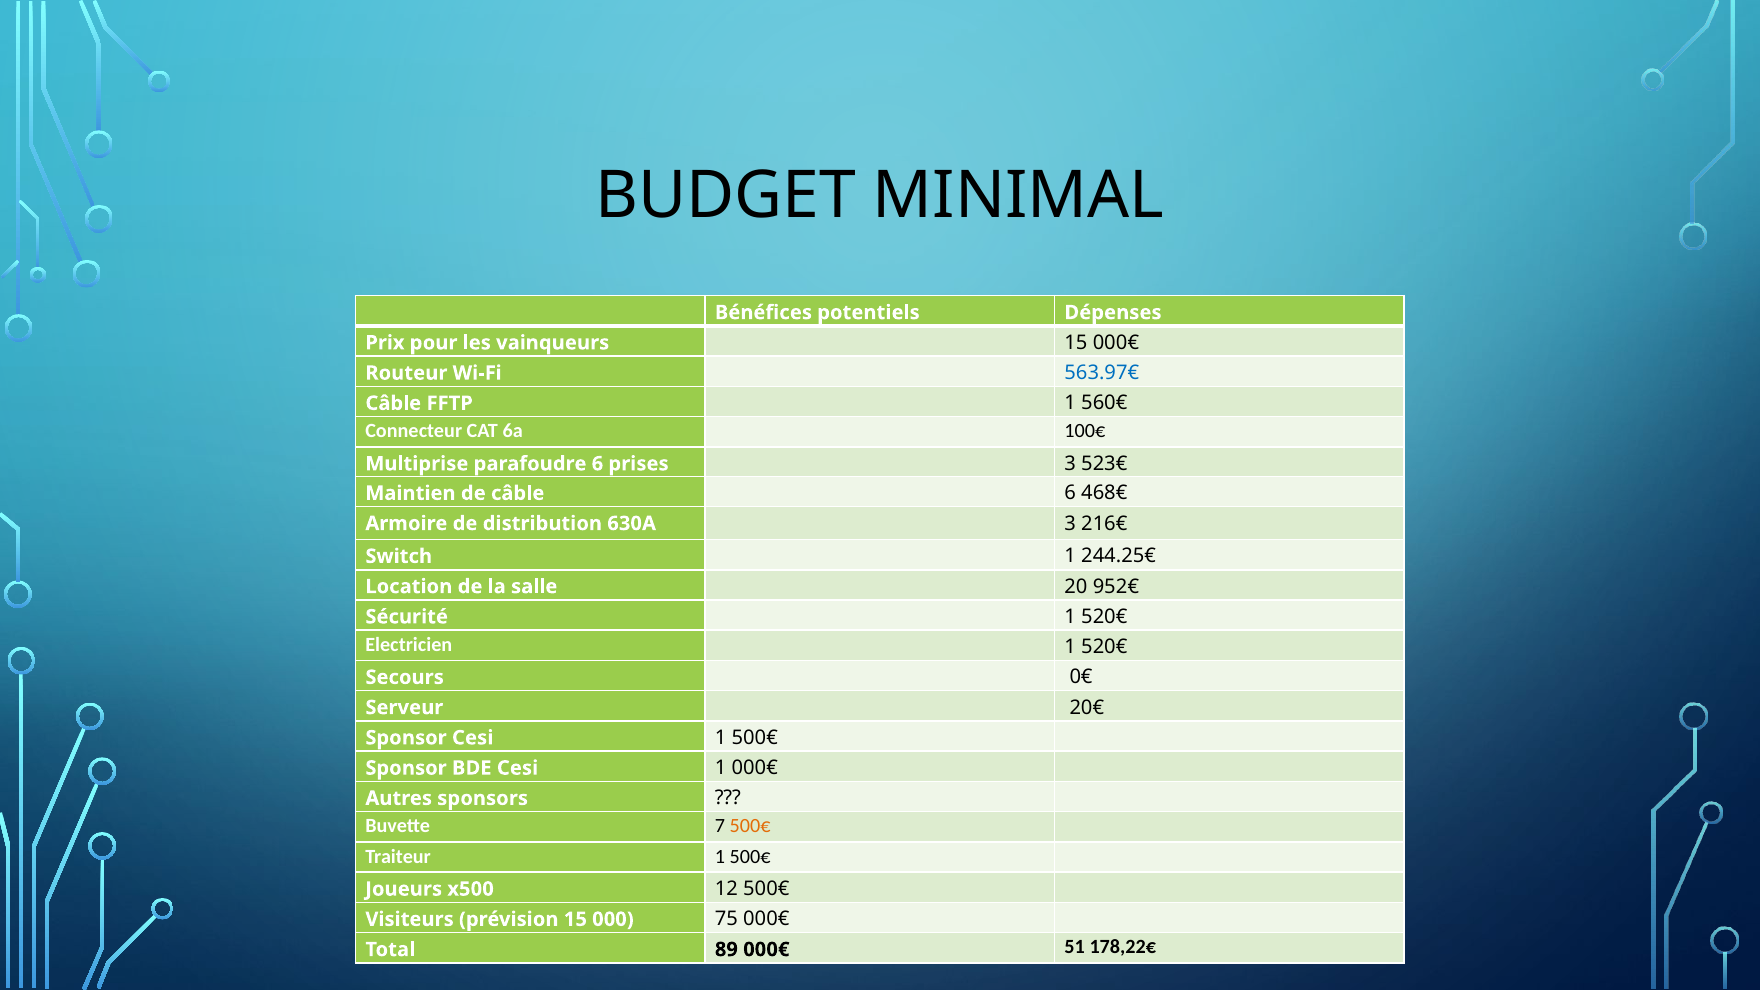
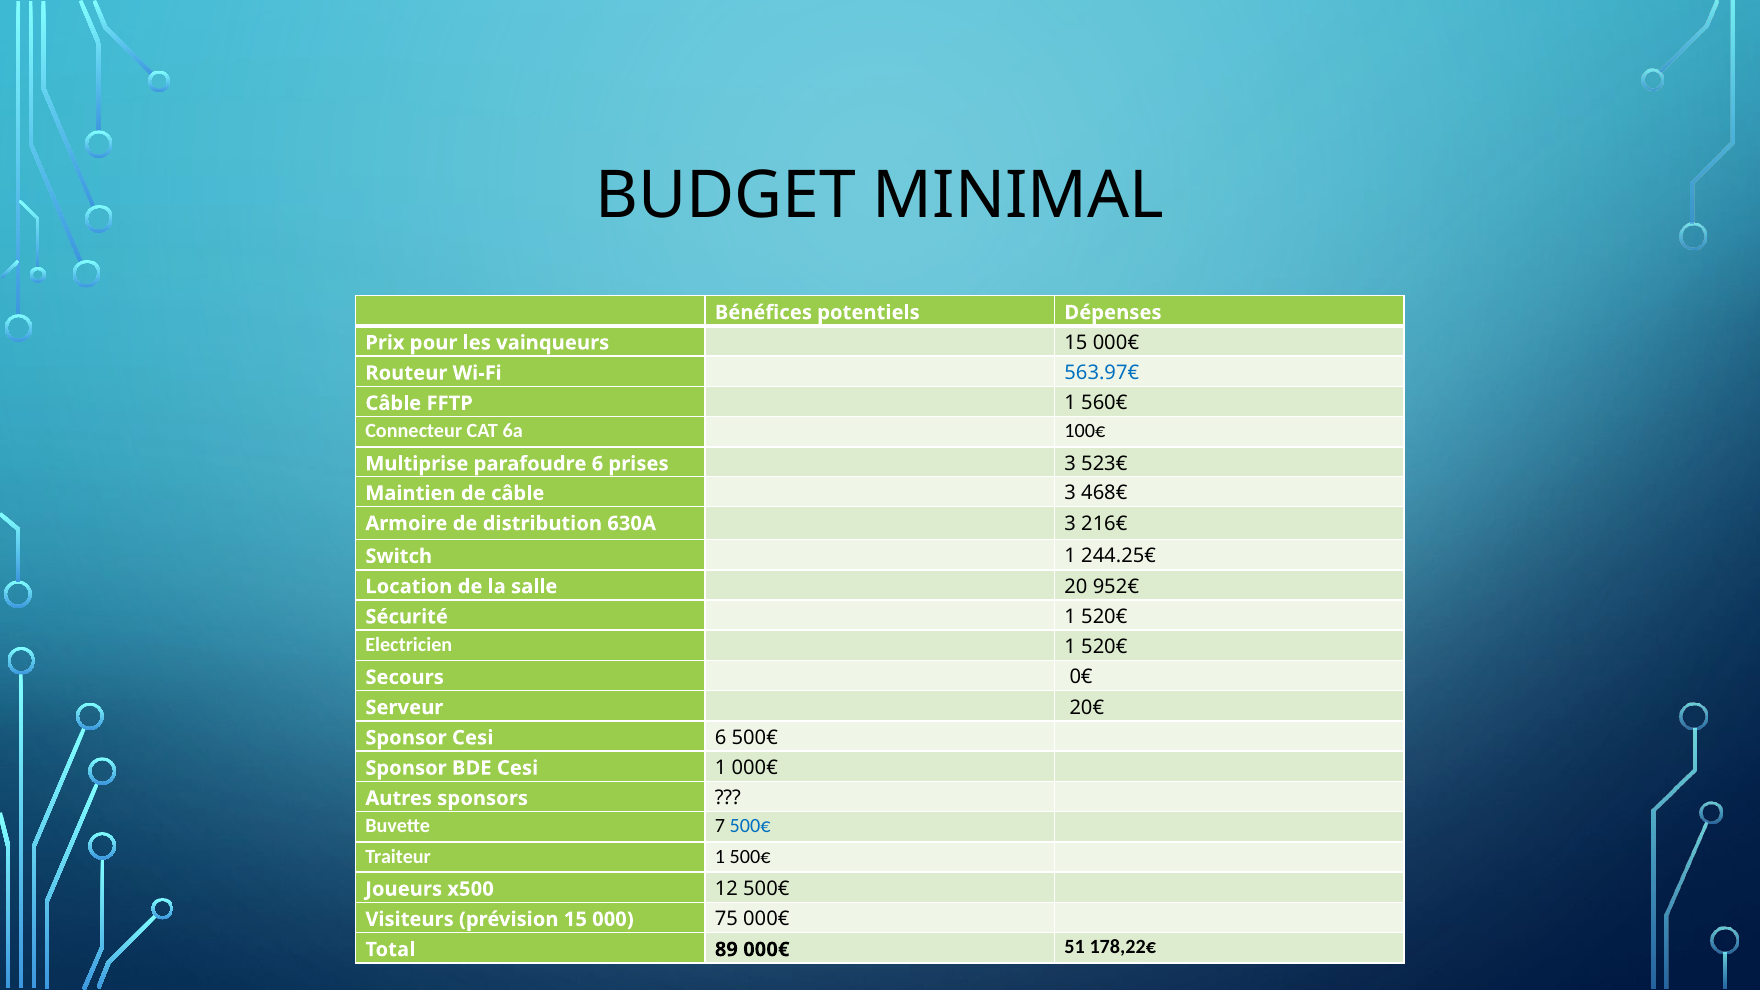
6: 6 -> 3 (1070, 493)
1: 1 -> 6 (721, 738)
500€ colour: orange -> blue (750, 826)
